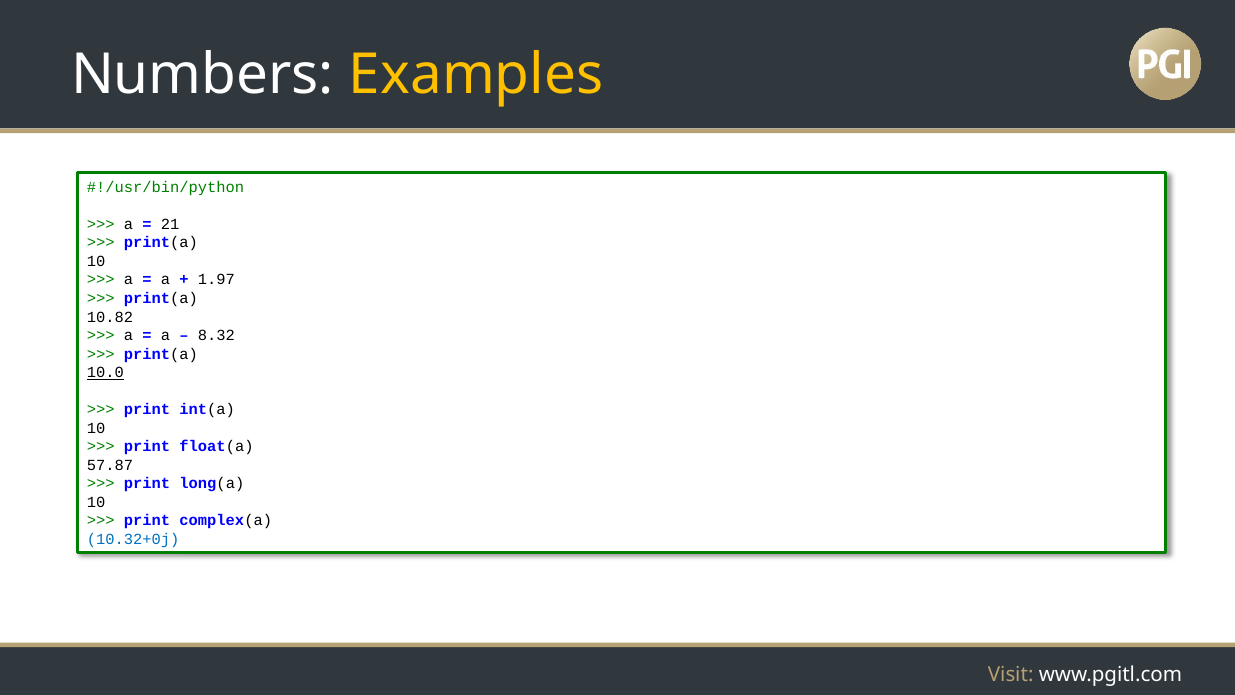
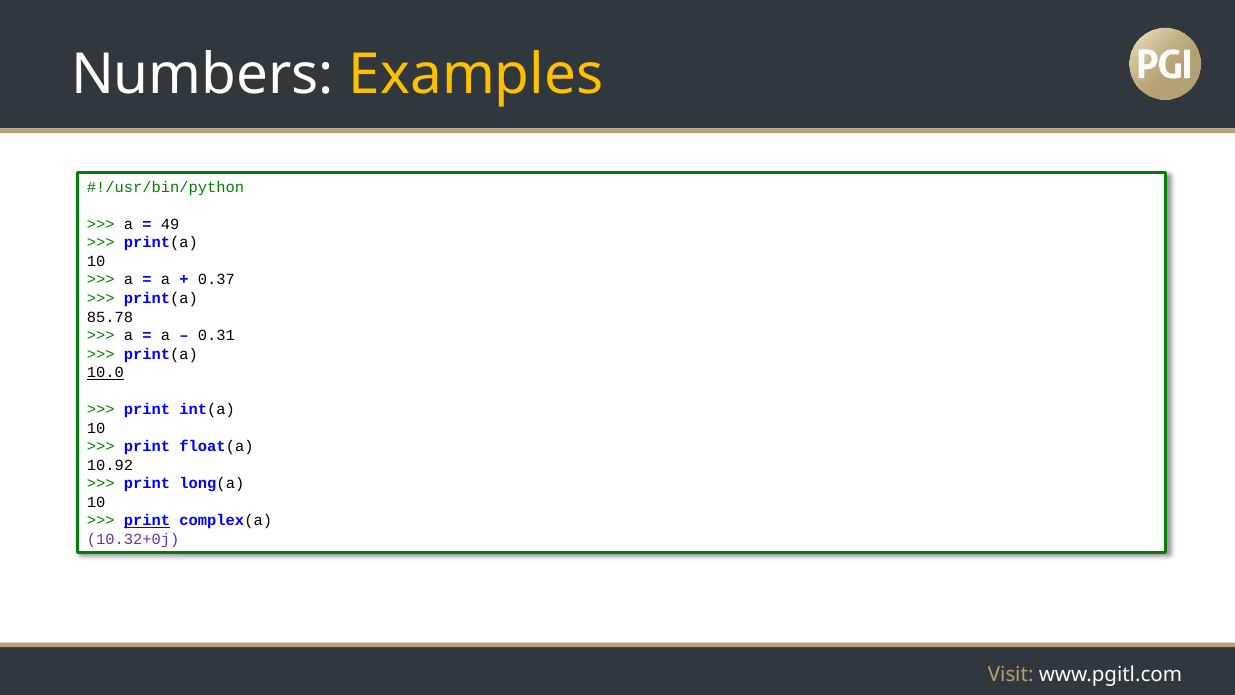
21: 21 -> 49 (170, 224)
1.97: 1.97 -> 0.37 (216, 280)
10.82: 10.82 -> 85.78 (110, 317)
8.32: 8.32 -> 0.31 (216, 335)
57.87: 57.87 -> 10.92 (110, 465)
print underline: none -> present (147, 521)
10.32+0j colour: blue -> purple (133, 539)
